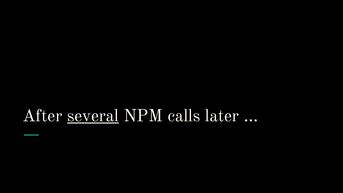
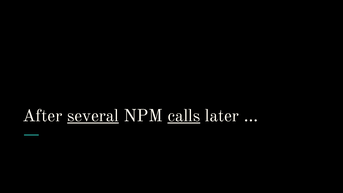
calls underline: none -> present (184, 116)
